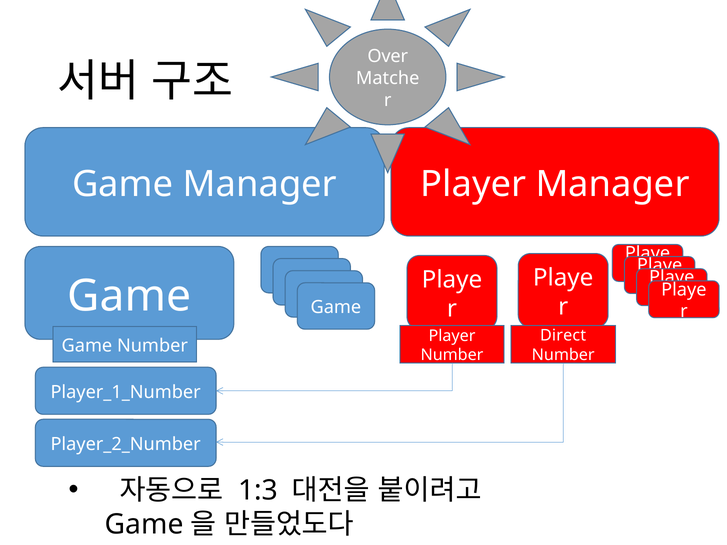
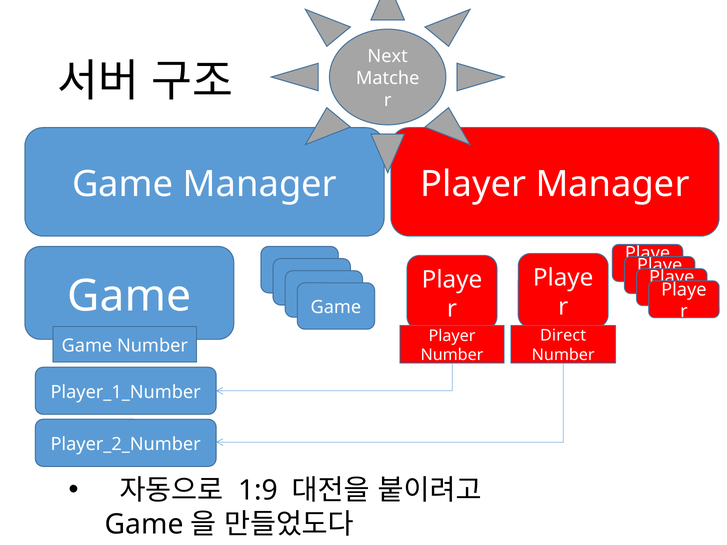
Over: Over -> Next (388, 56)
1:3: 1:3 -> 1:9 (258, 491)
